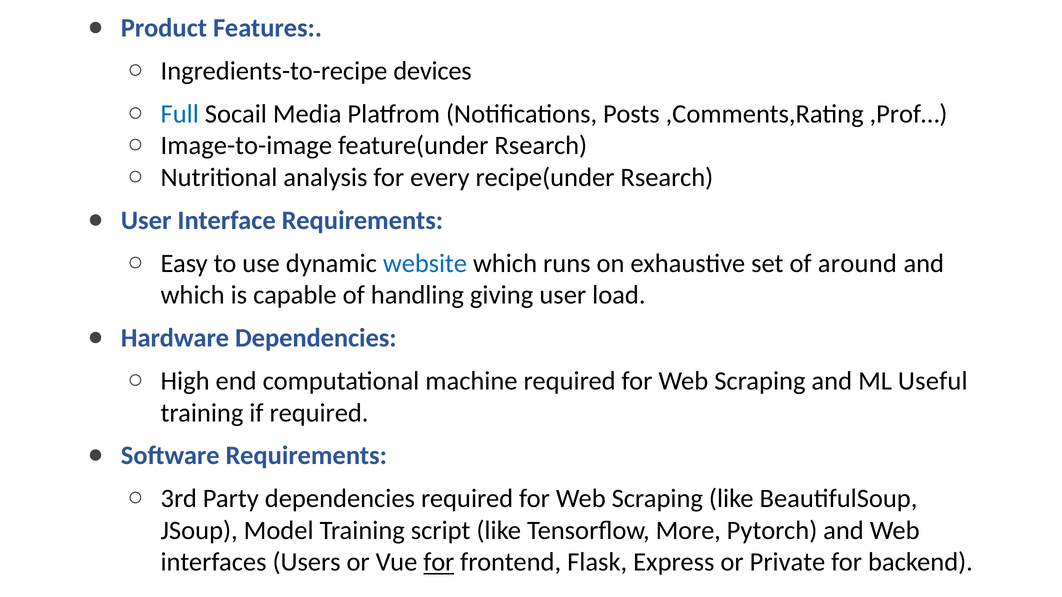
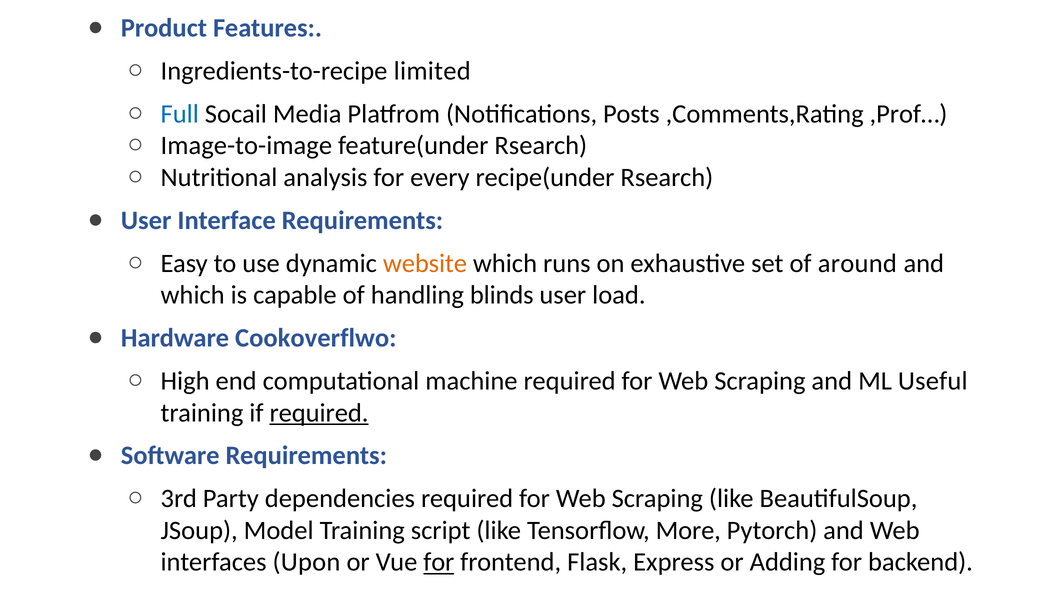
devices: devices -> limited (432, 71)
website colour: blue -> orange (425, 263)
giving: giving -> blinds (502, 295)
Hardware Dependencies: Dependencies -> Cookoverflwo (316, 338)
required underline: none -> present (319, 413)
Users: Users -> Upon (306, 563)
Private: Private -> Adding (787, 563)
